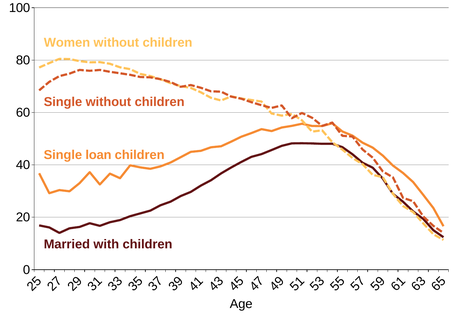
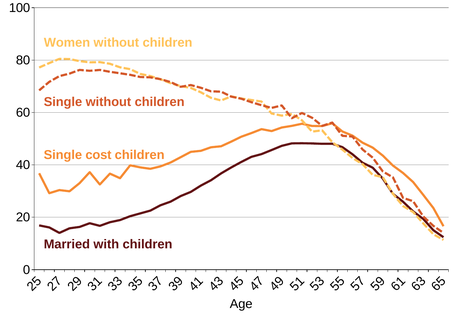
loan: loan -> cost (98, 155)
